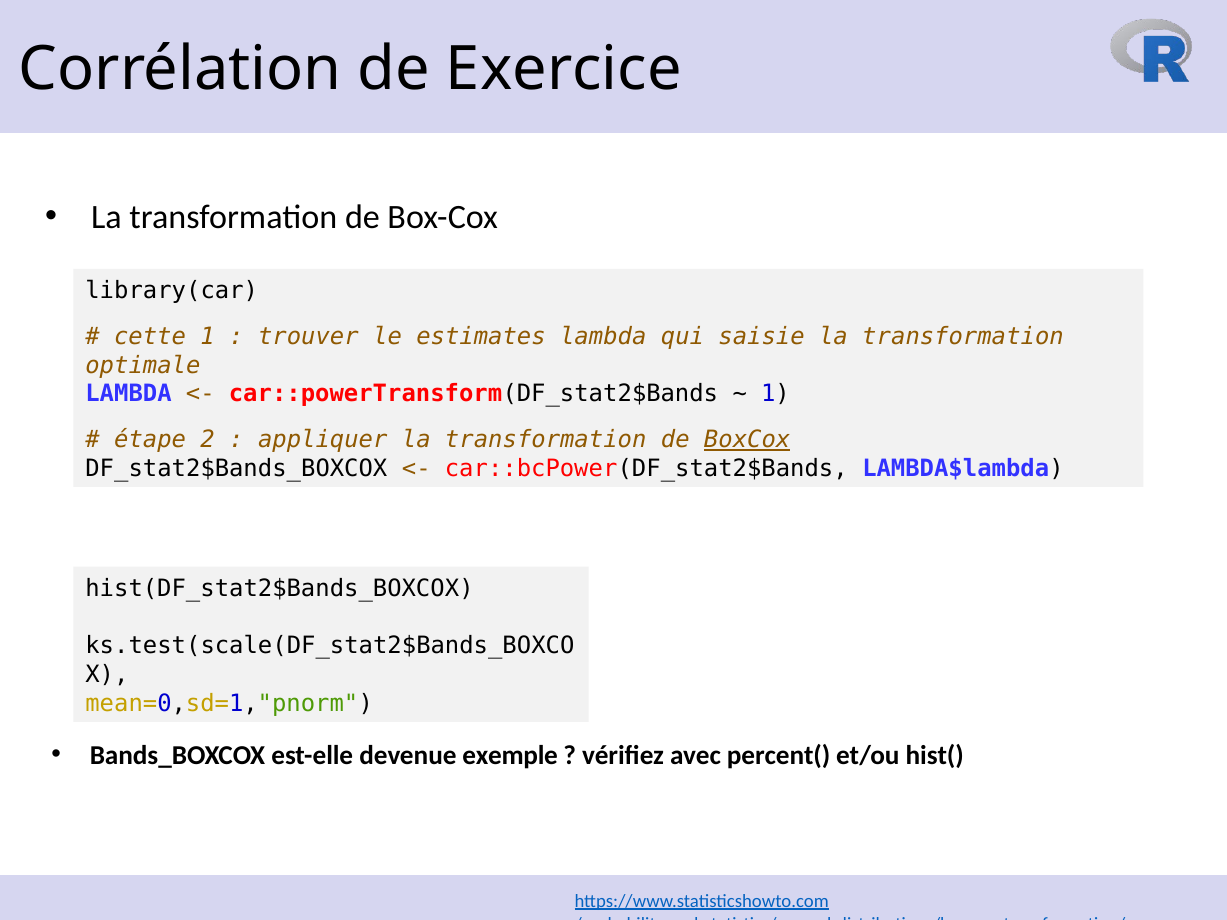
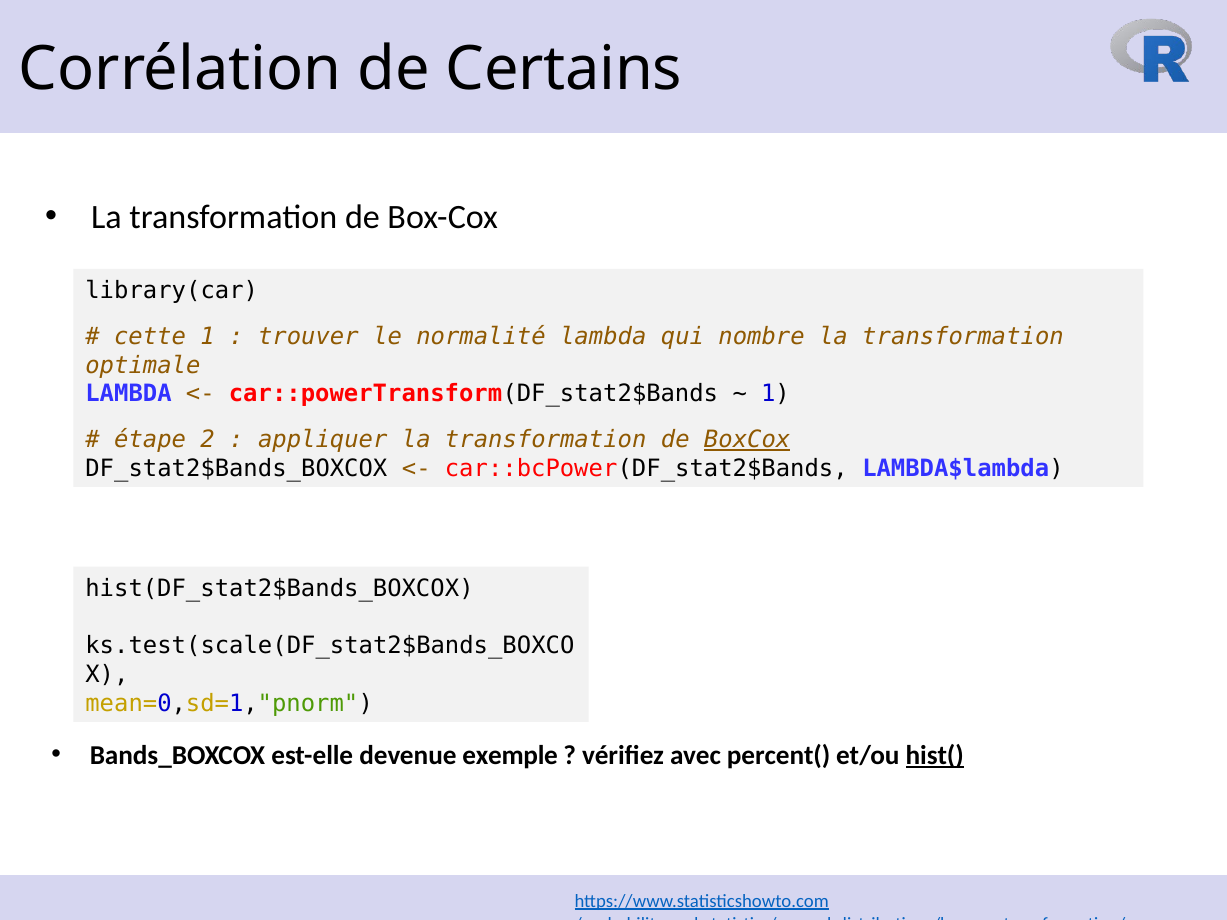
Exercice: Exercice -> Certains (564, 69)
estimates: estimates -> normalité (481, 337)
saisie: saisie -> nombre (762, 337)
hist( underline: none -> present (935, 756)
